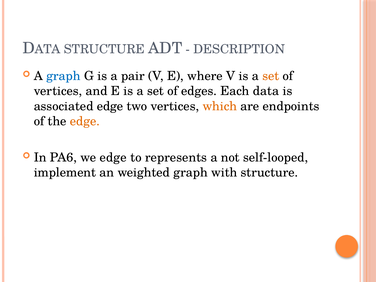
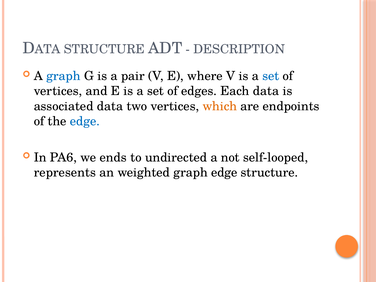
set colour: orange -> blue (271, 76)
associated edge: edge -> data (110, 106)
edge colour: orange -> blue (85, 121)
we edge: edge -> ends (113, 158)
represents: represents -> undirected (176, 158)
implement: implement -> represents (65, 173)
graph with: with -> edge (224, 173)
